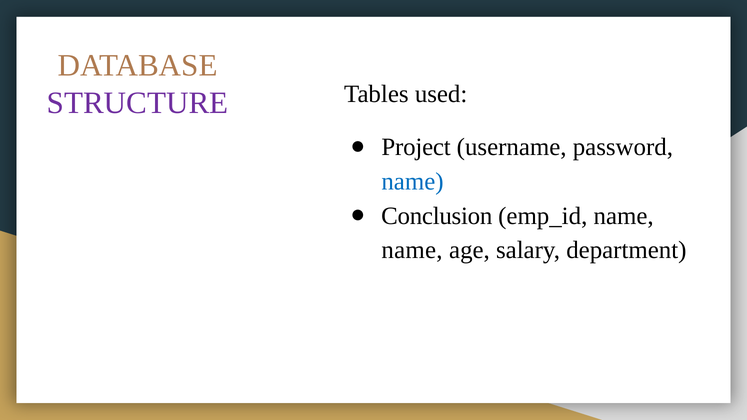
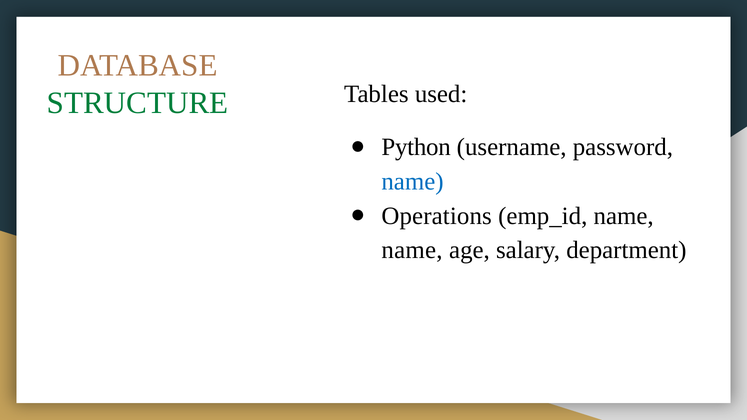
STRUCTURE colour: purple -> green (138, 103)
Project: Project -> Python (416, 147)
Conclusion: Conclusion -> Operations (437, 216)
